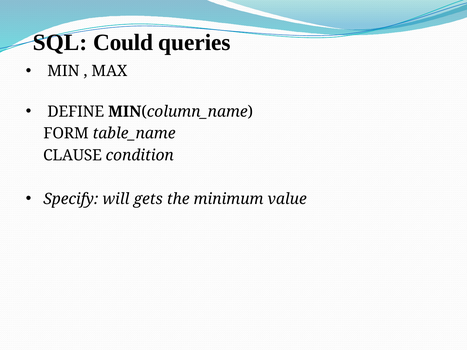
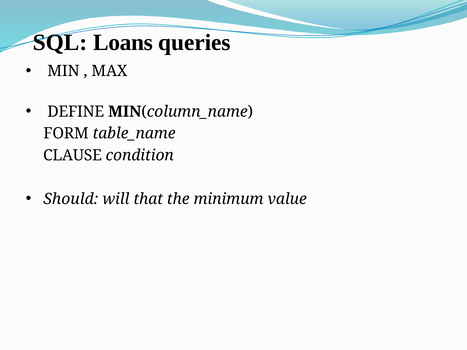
Could: Could -> Loans (123, 42)
Specify: Specify -> Should (71, 199)
gets: gets -> that (148, 199)
